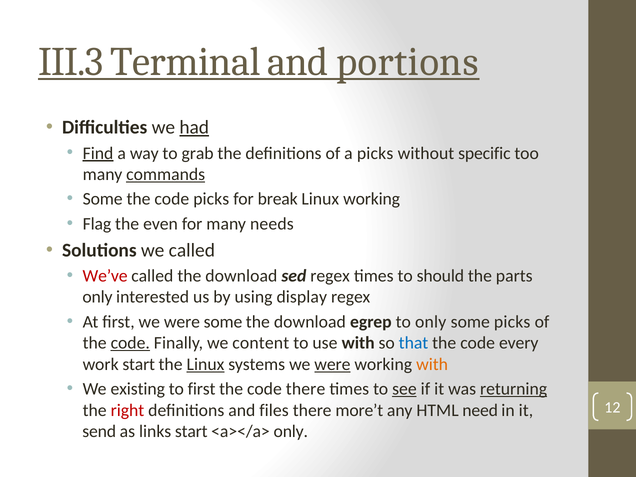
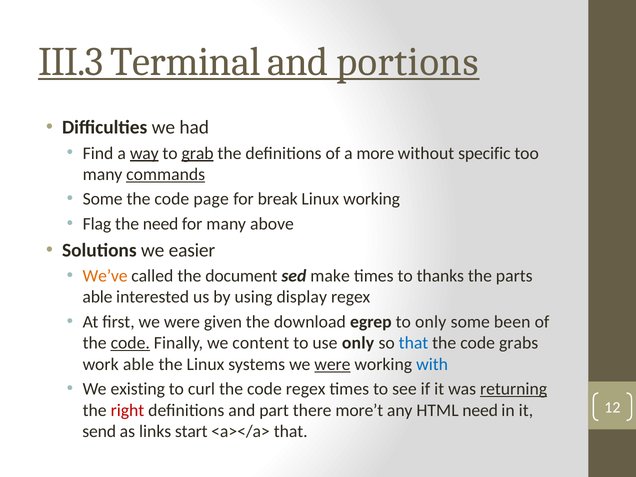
had underline: present -> none (194, 127)
Find underline: present -> none (98, 153)
way underline: none -> present (144, 153)
grab underline: none -> present (198, 153)
a picks: picks -> more (375, 153)
code picks: picks -> page (211, 199)
the even: even -> need (161, 224)
needs: needs -> above (272, 224)
we called: called -> easier (192, 250)
We’ve colour: red -> orange (105, 276)
called the download: download -> document (241, 276)
sed regex: regex -> make (330, 276)
should: should -> thanks (440, 276)
only: only -> able (97, 297)
were some: some -> given (223, 322)
some picks: picks -> been (512, 322)
use with: with -> only (358, 343)
every: every -> grabs (519, 343)
work start: start -> able (139, 364)
Linux underline: present -> none (205, 364)
with colour: orange -> blue (432, 364)
to first: first -> curl (201, 389)
code there: there -> regex (306, 389)
see underline: present -> none (404, 389)
files: files -> part (274, 410)
<a></a> only: only -> that (291, 432)
